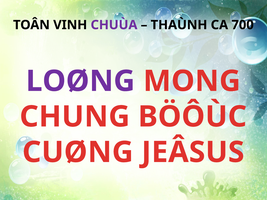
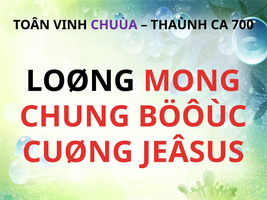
LOØNG colour: purple -> black (80, 81)
